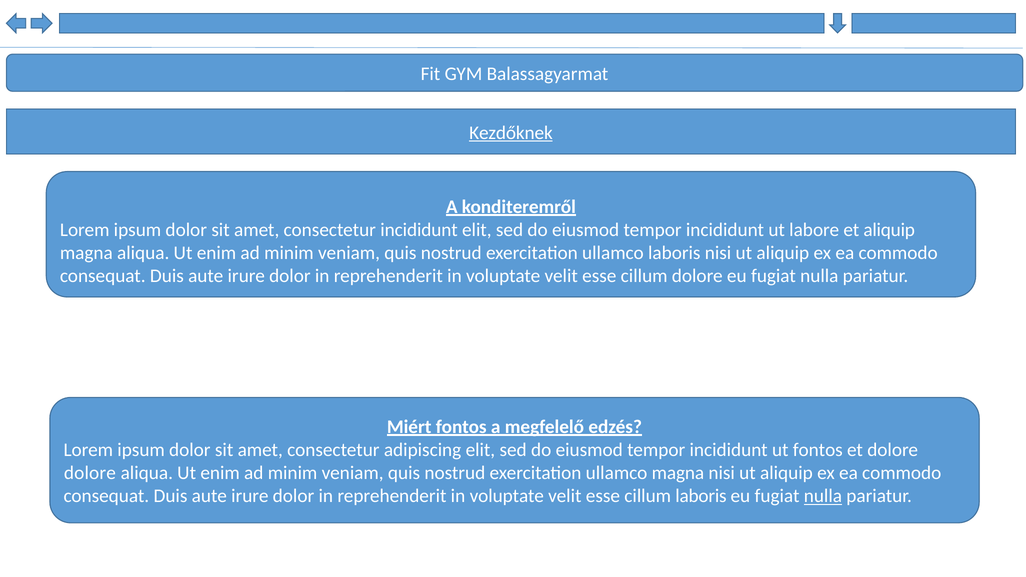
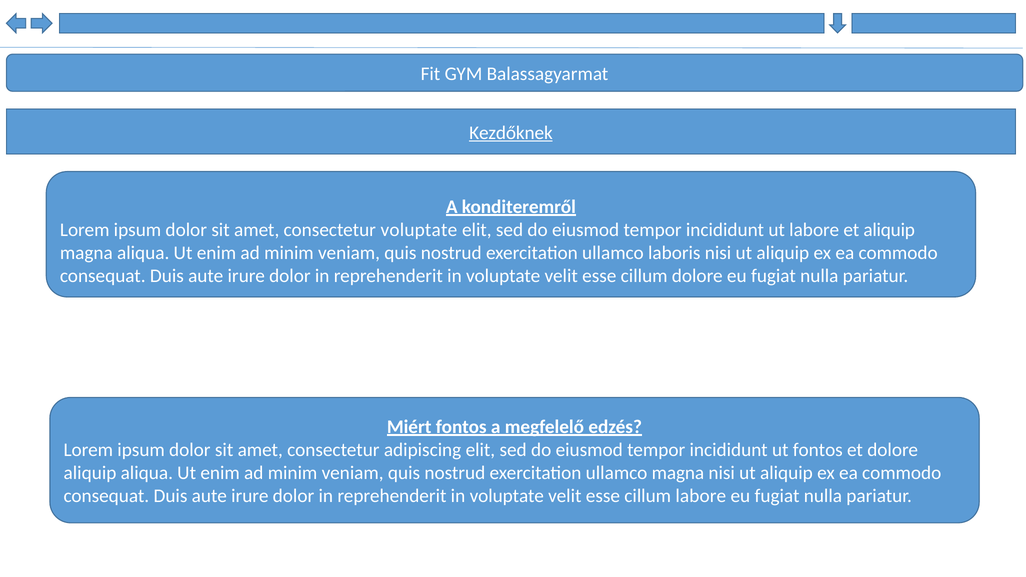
consectetur incididunt: incididunt -> voluptate (419, 230)
dolore: dolore -> aliquip (90, 473)
cillum laboris: laboris -> labore (701, 496)
nulla underline: present -> none (823, 496)
